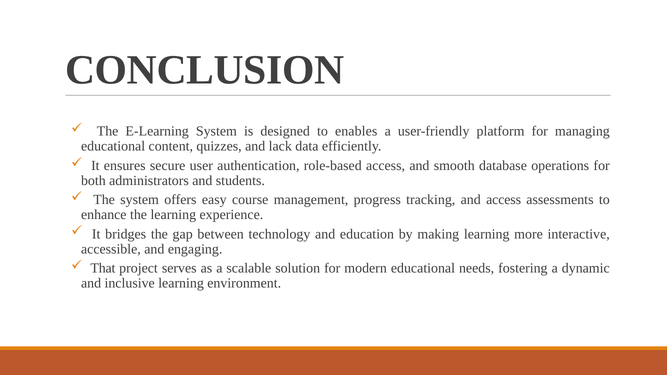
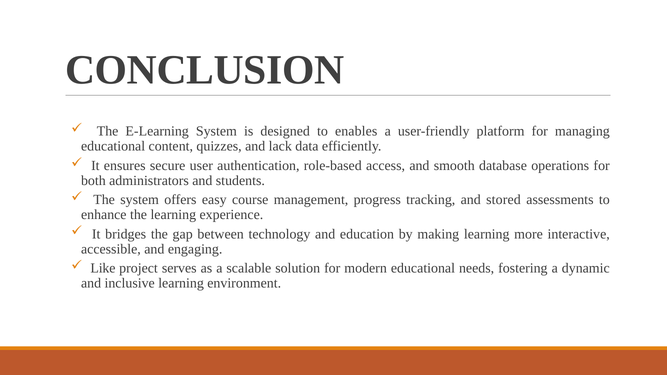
and access: access -> stored (504, 200)
That: That -> Like (103, 268)
